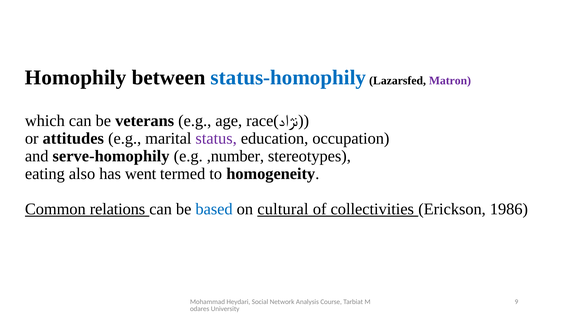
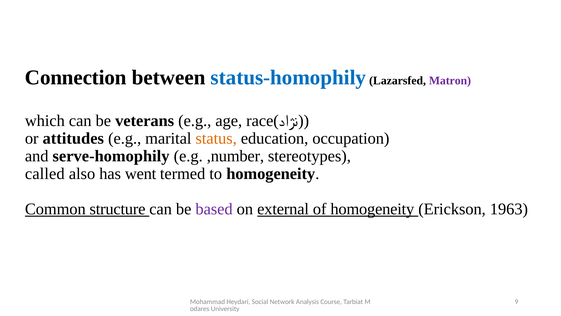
Homophily: Homophily -> Connection (76, 78)
status colour: purple -> orange (216, 138)
eating: eating -> called (45, 173)
relations: relations -> structure (118, 209)
based colour: blue -> purple (214, 209)
cultural: cultural -> external (283, 209)
of collectivities: collectivities -> homogeneity (372, 209)
1986: 1986 -> 1963 (509, 209)
